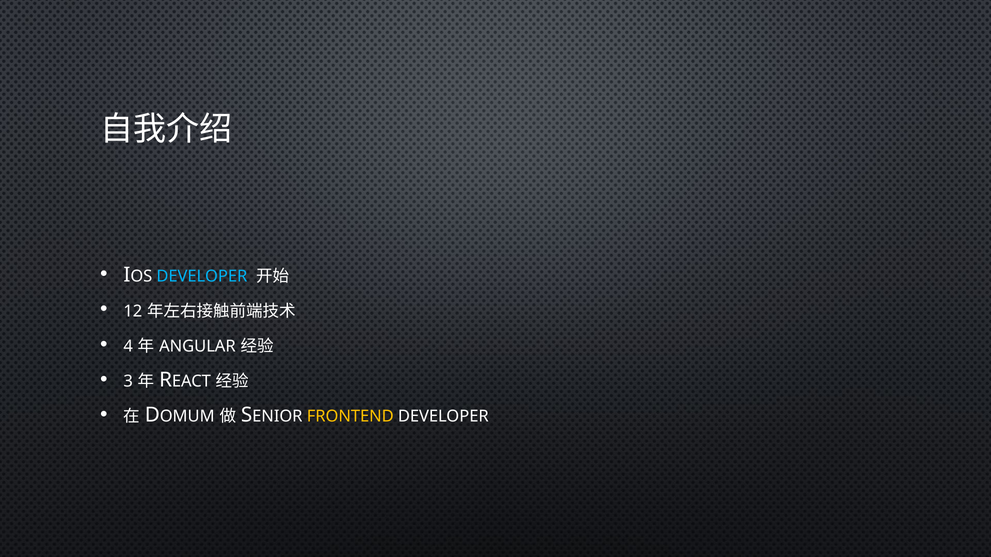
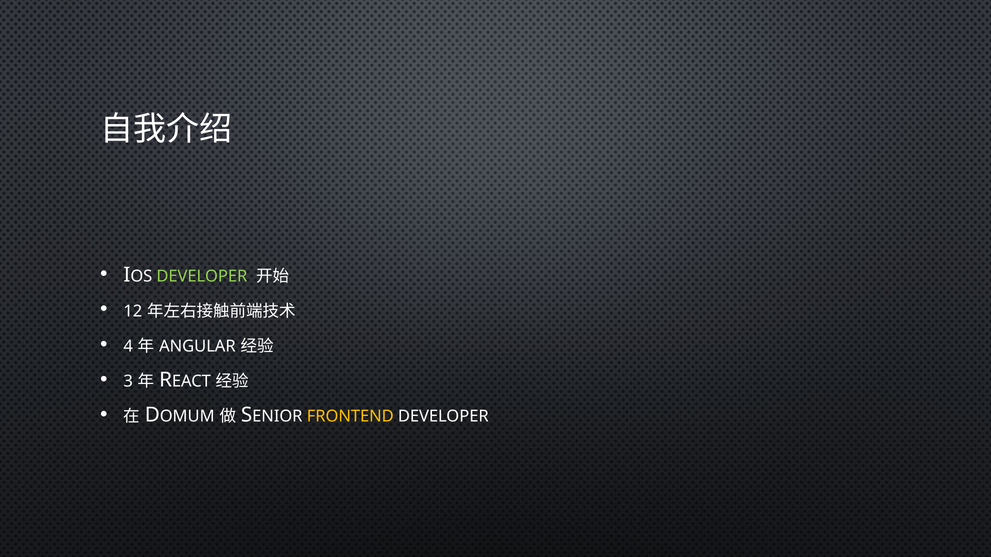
DEVELOPER colour: light blue -> light green (202, 276)
